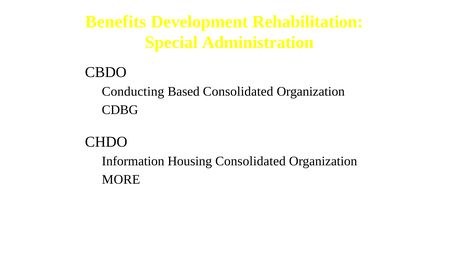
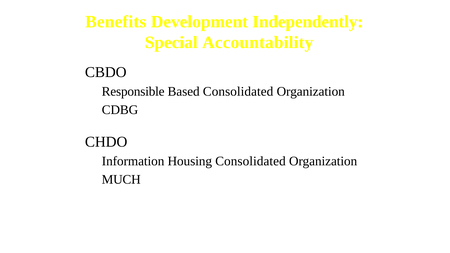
Rehabilitation: Rehabilitation -> Independently (308, 22)
Administration: Administration -> Accountability (258, 43)
Conducting: Conducting -> Responsible (133, 92)
MORE: MORE -> MUCH (121, 180)
